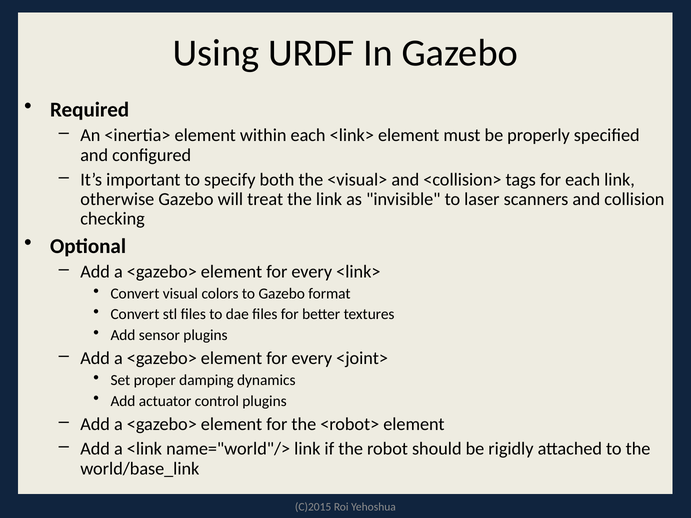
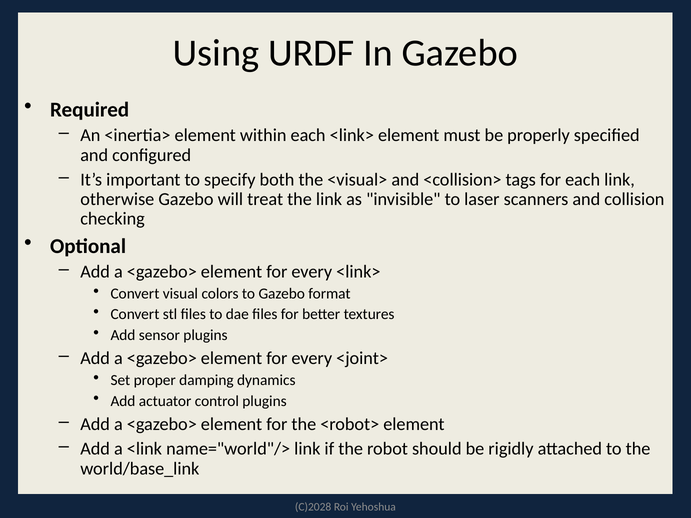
C)2015: C)2015 -> C)2028 (313, 507)
